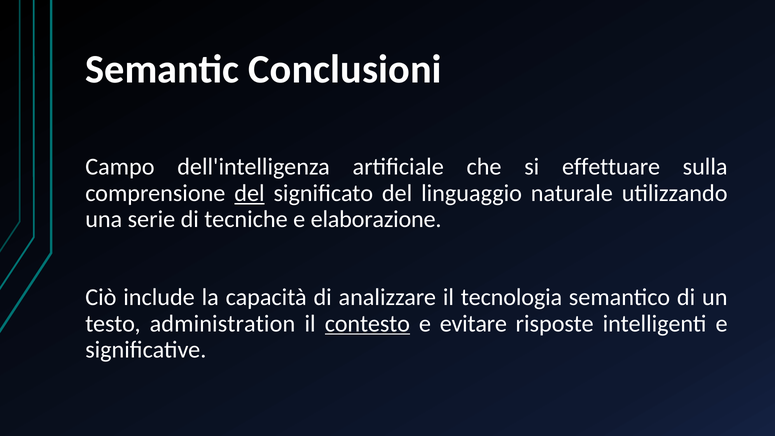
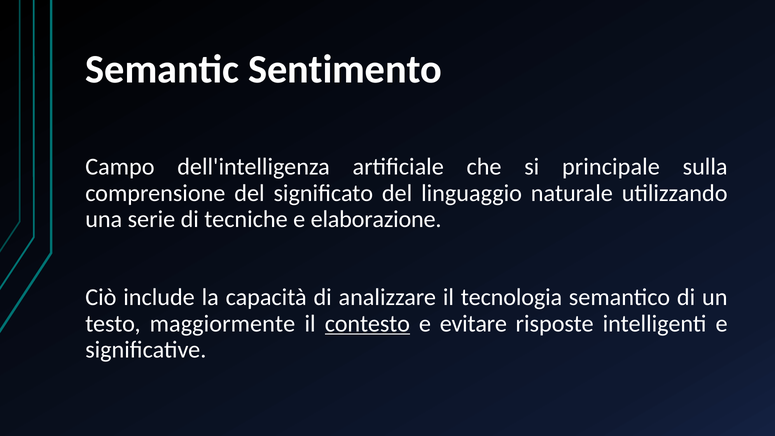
Conclusioni: Conclusioni -> Sentimento (345, 69)
effettuare: effettuare -> principale (611, 167)
del underline: present -> none (249, 193)
administration: administration -> maggiormente (222, 324)
